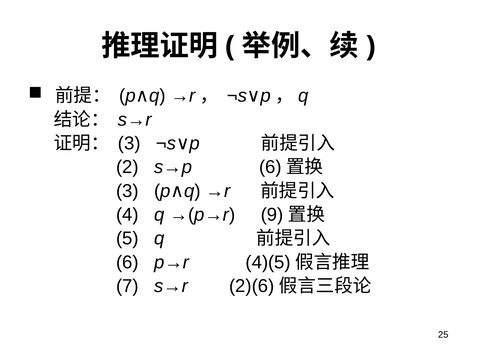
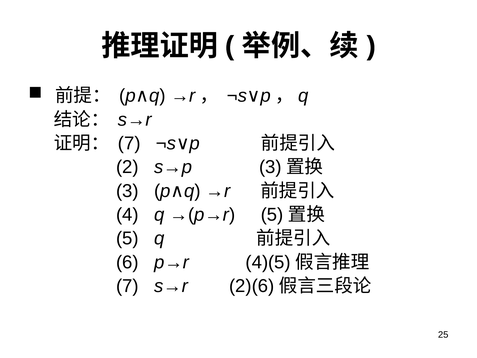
3: 3 -> 7 (129, 143)
s→p 6: 6 -> 3 (270, 167)
→(p→r 9: 9 -> 5 (272, 215)
